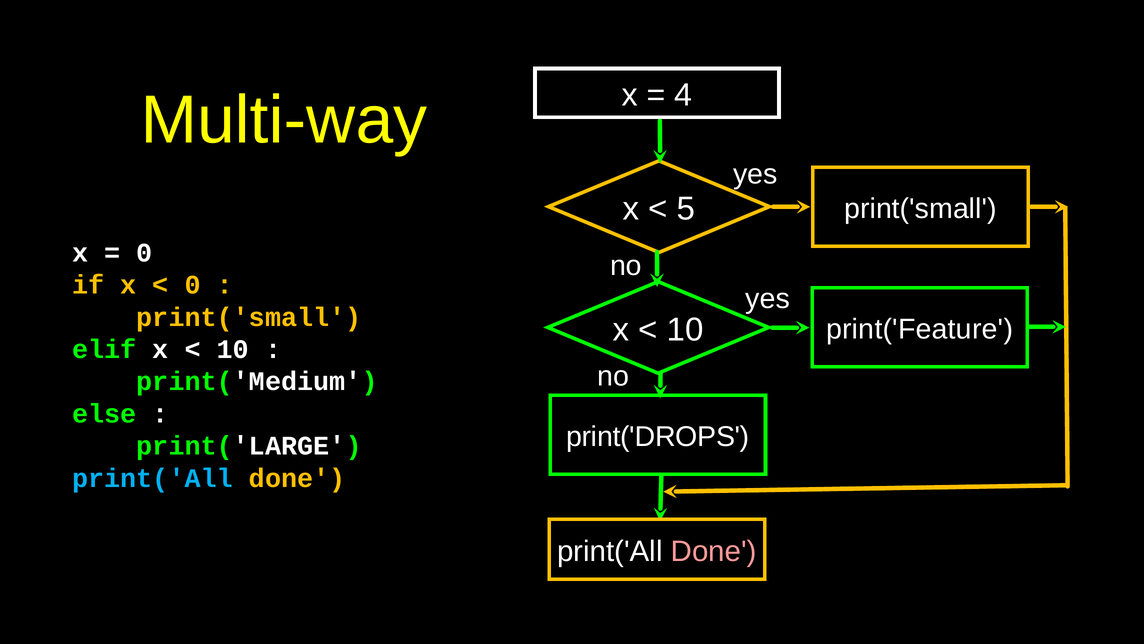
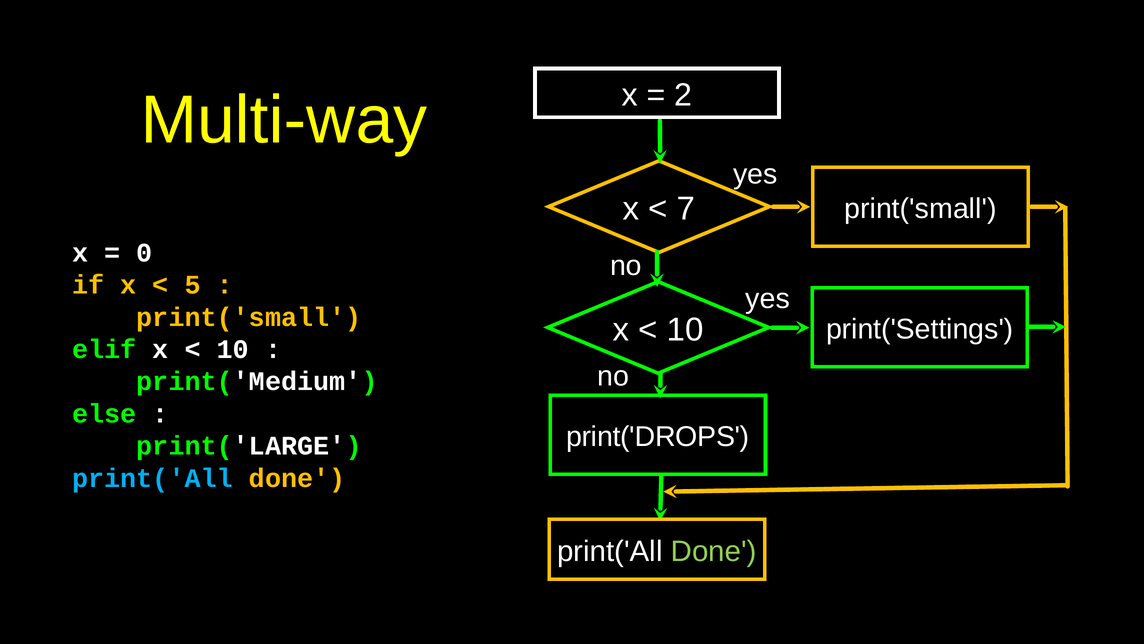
4: 4 -> 2 (683, 95)
5: 5 -> 7 (686, 209)
0: 0 -> 5 (193, 285)
print('Feature: print('Feature -> print('Settings (920, 329)
Done colour: pink -> light green (714, 551)
